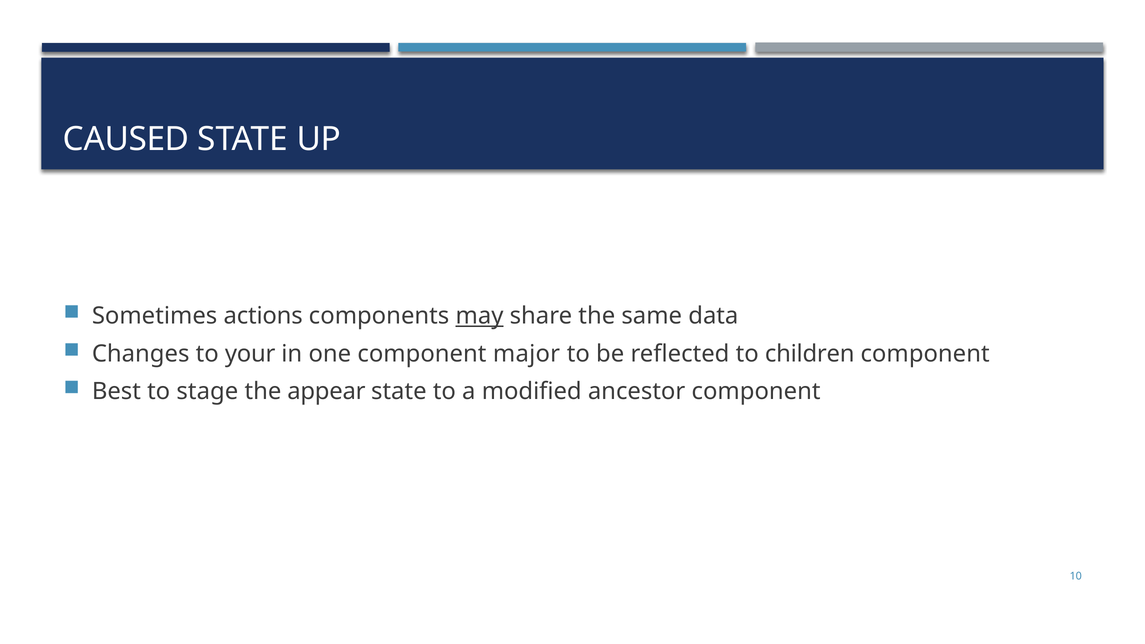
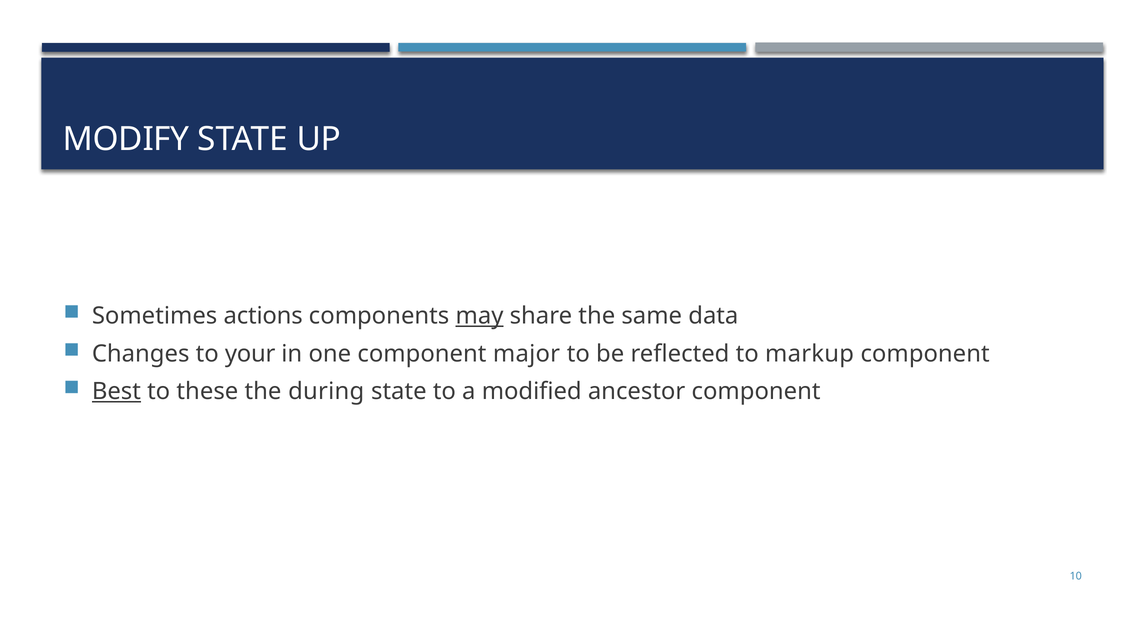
CAUSED: CAUSED -> MODIFY (126, 139)
children: children -> markup (810, 354)
Best underline: none -> present (116, 391)
stage: stage -> these (207, 391)
appear: appear -> during (326, 391)
